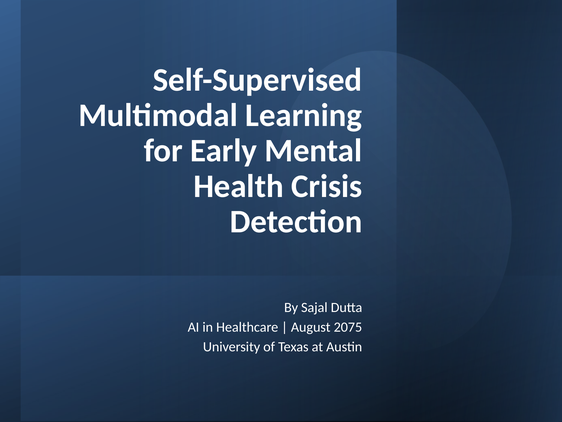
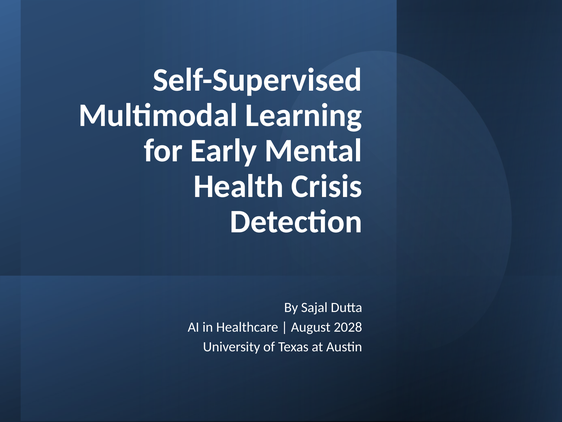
2075: 2075 -> 2028 (348, 327)
